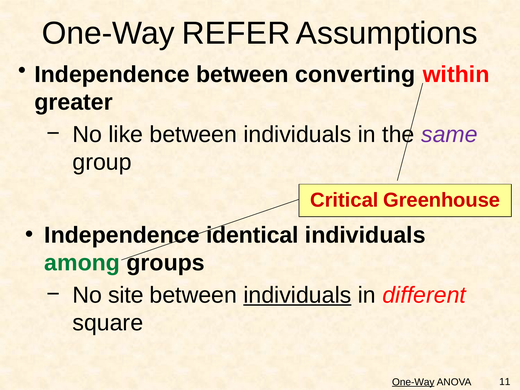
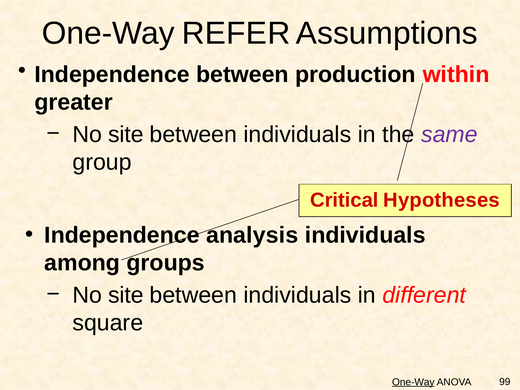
converting: converting -> production (355, 74)
like: like -> site (126, 135)
Greenhouse: Greenhouse -> Hypotheses (442, 200)
identical: identical -> analysis (252, 235)
among colour: green -> black (82, 263)
individuals underline: present -> none (297, 295)
11: 11 -> 99 (505, 382)
